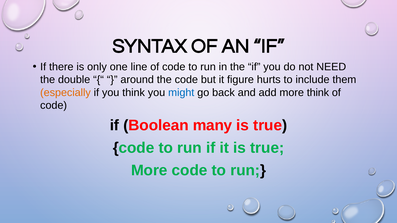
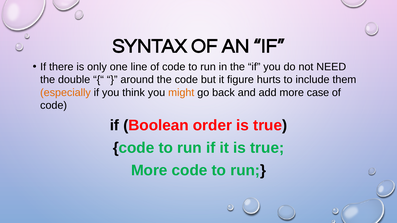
might colour: blue -> orange (181, 93)
more think: think -> case (318, 93)
many: many -> order (212, 126)
